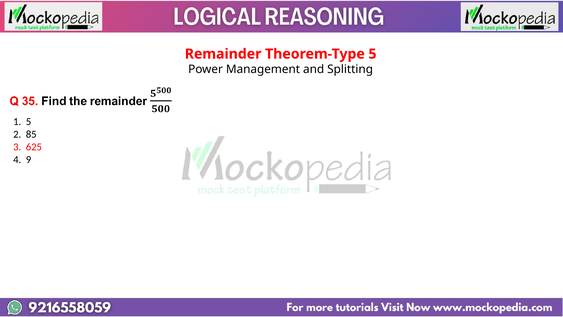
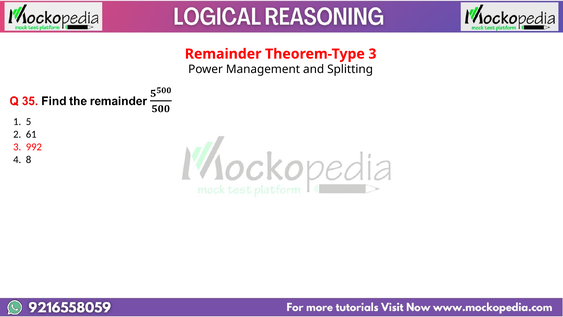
Theorem-Type 5: 5 -> 3 (372, 54)
85: 85 -> 61 (31, 134)
625: 625 -> 992 (34, 147)
9: 9 -> 8 (29, 160)
